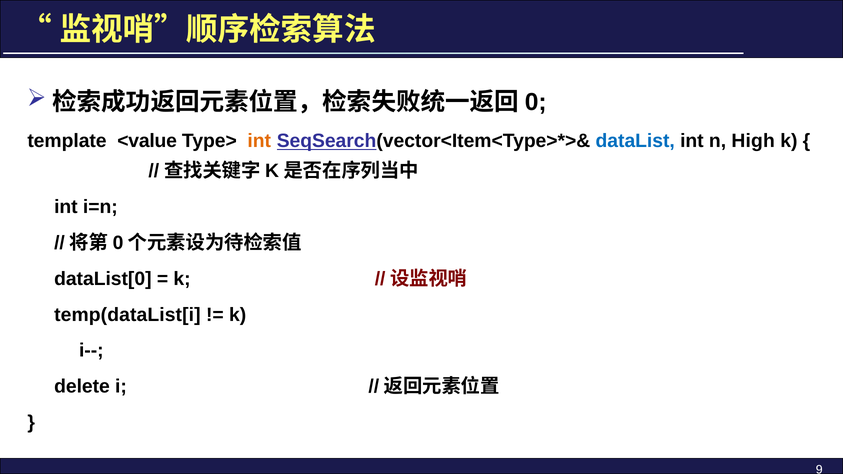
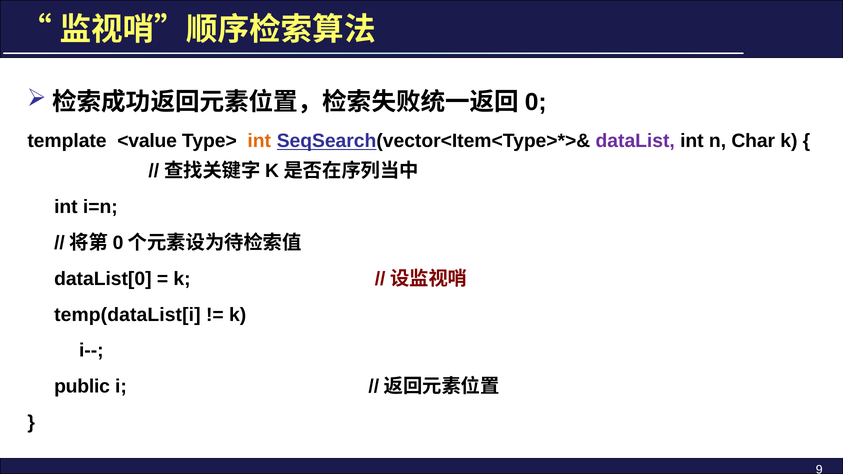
dataList colour: blue -> purple (635, 141)
High: High -> Char (753, 141)
delete: delete -> public (82, 387)
